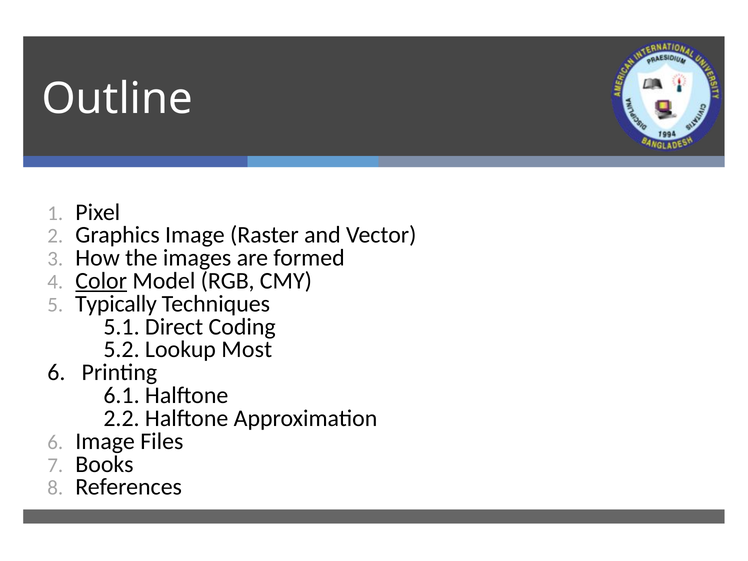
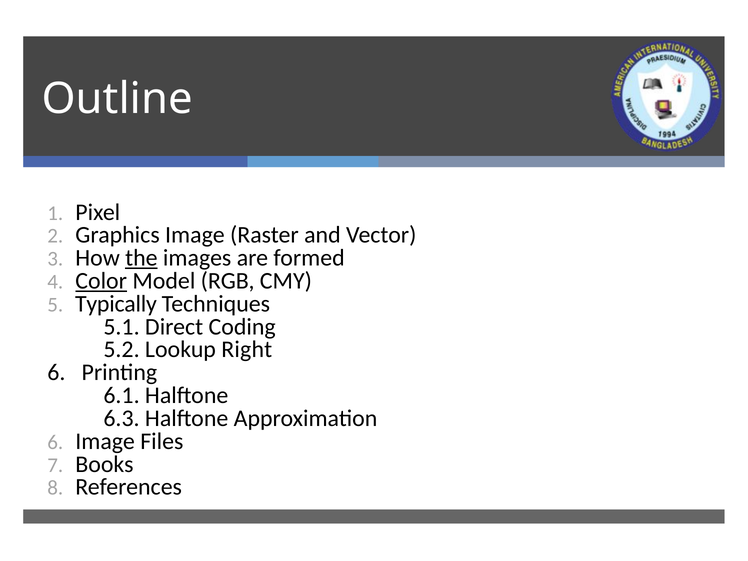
the underline: none -> present (141, 258)
Most: Most -> Right (247, 350)
2.2: 2.2 -> 6.3 (122, 418)
